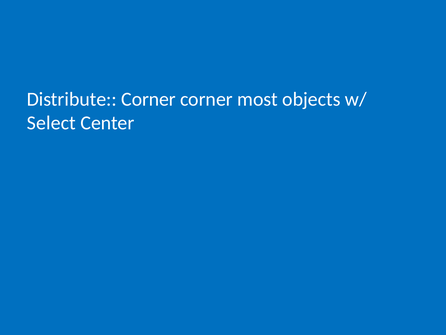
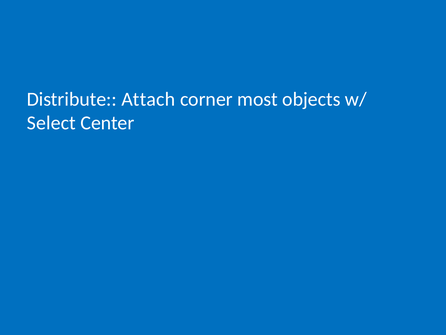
Distribute Corner: Corner -> Attach (148, 99)
